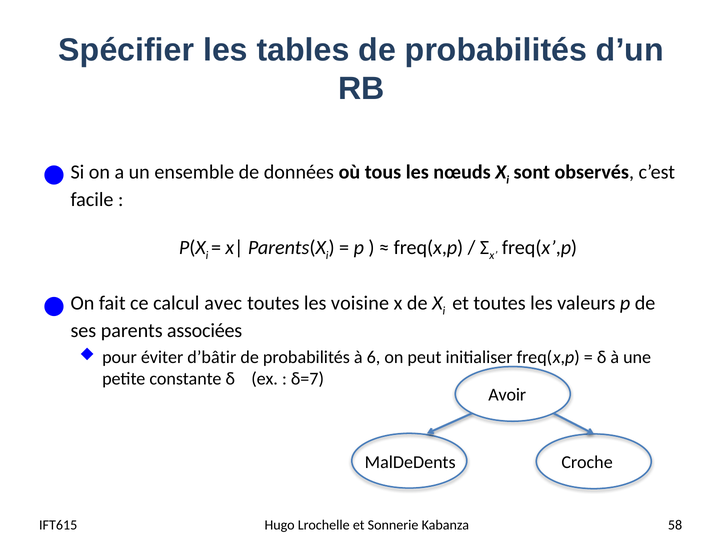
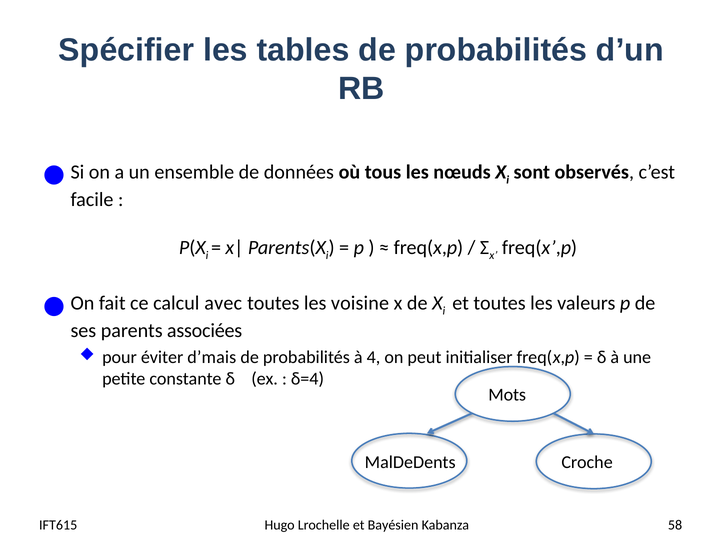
d’bâtir: d’bâtir -> d’mais (212, 357)
6: 6 -> 4 (373, 357)
δ=7: δ=7 -> δ=4 (307, 378)
Avoir: Avoir -> Mots (507, 394)
Sonnerie: Sonnerie -> Bayésien (393, 525)
